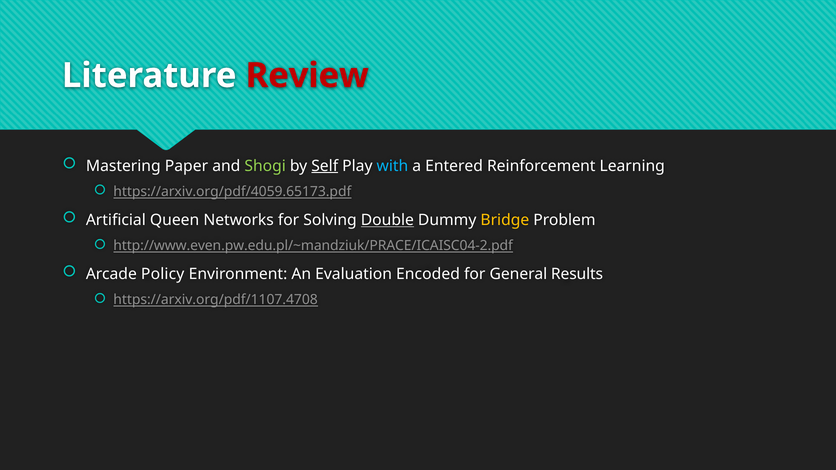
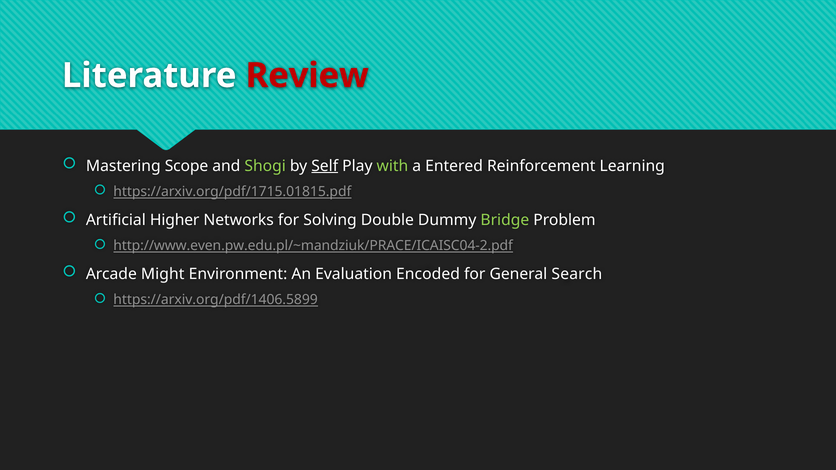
Paper: Paper -> Scope (187, 166)
with colour: light blue -> light green (392, 166)
https://arxiv.org/pdf/4059.65173.pdf: https://arxiv.org/pdf/4059.65173.pdf -> https://arxiv.org/pdf/1715.01815.pdf (232, 192)
Queen: Queen -> Higher (175, 220)
Double underline: present -> none (387, 220)
Bridge colour: yellow -> light green (505, 220)
Policy: Policy -> Might (163, 274)
Results: Results -> Search (577, 274)
https://arxiv.org/pdf/1107.4708: https://arxiv.org/pdf/1107.4708 -> https://arxiv.org/pdf/1406.5899 (216, 300)
